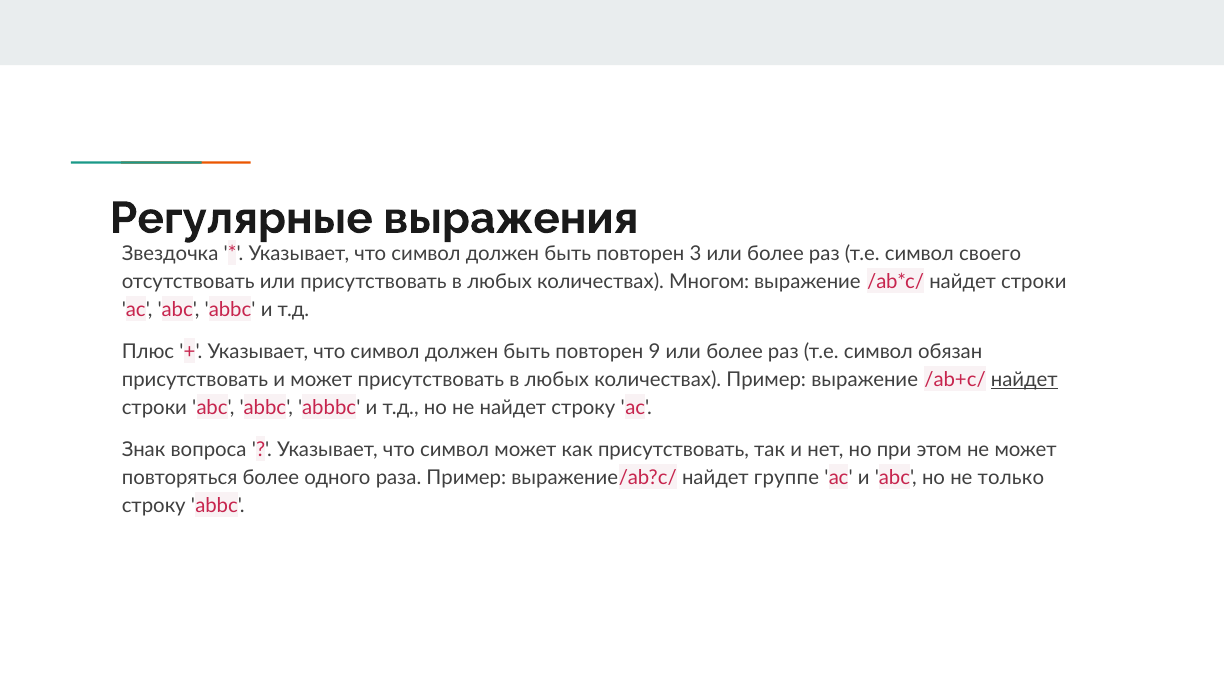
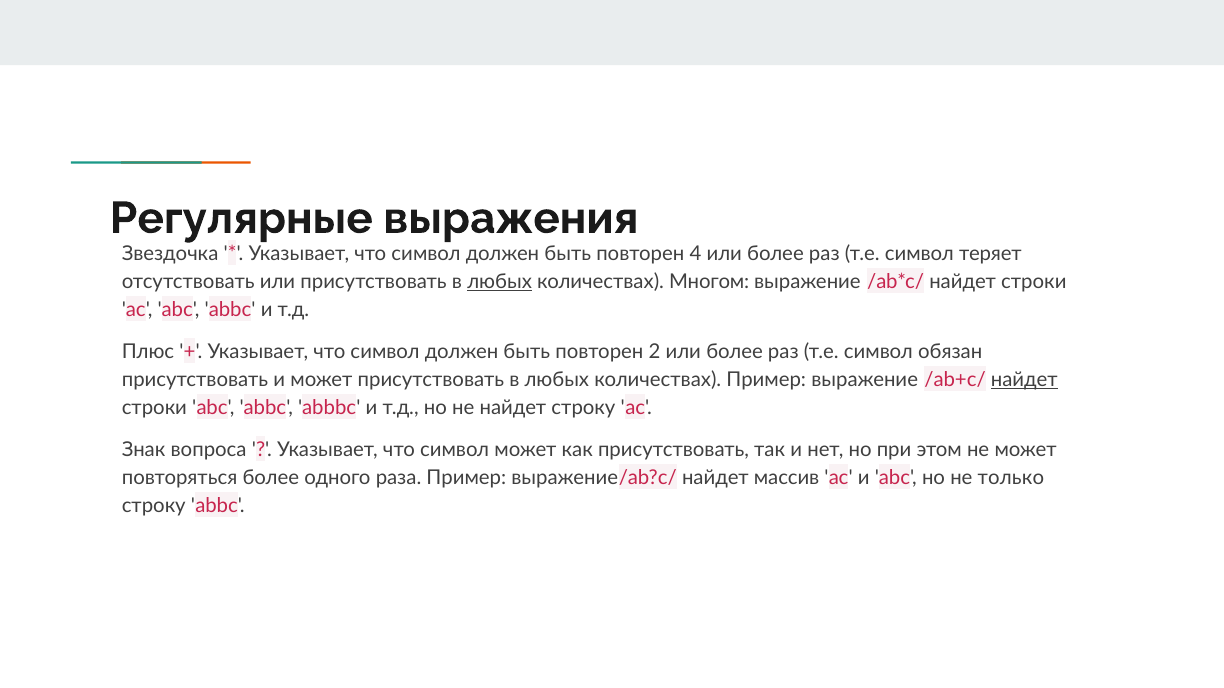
3: 3 -> 4 (696, 254)
своего: своего -> теряет (990, 254)
любых underline: none -> present (500, 282)
9: 9 -> 2 (655, 352)
группе: группе -> массив (787, 478)
